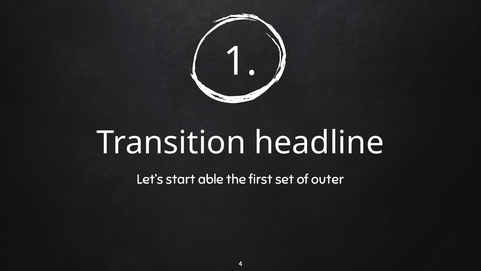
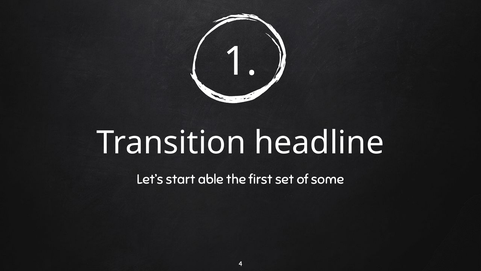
outer: outer -> some (328, 179)
